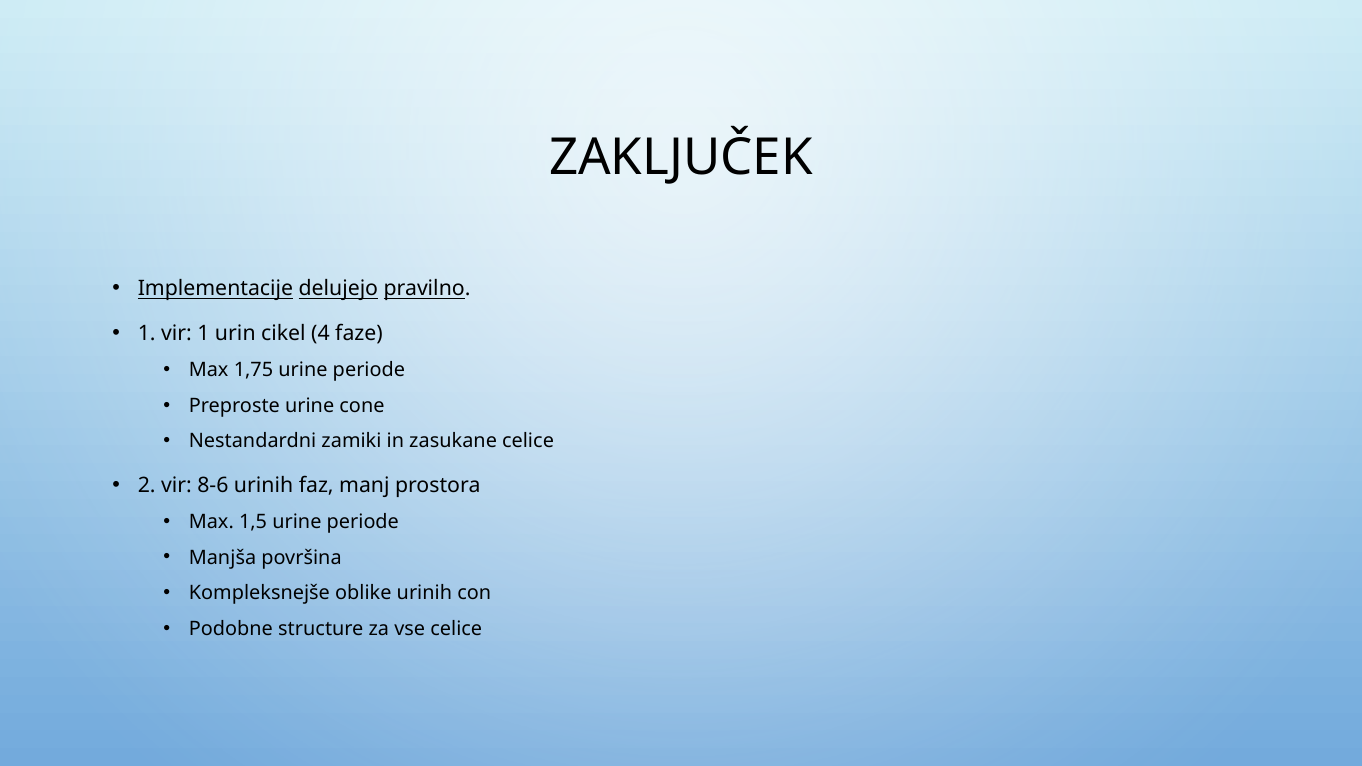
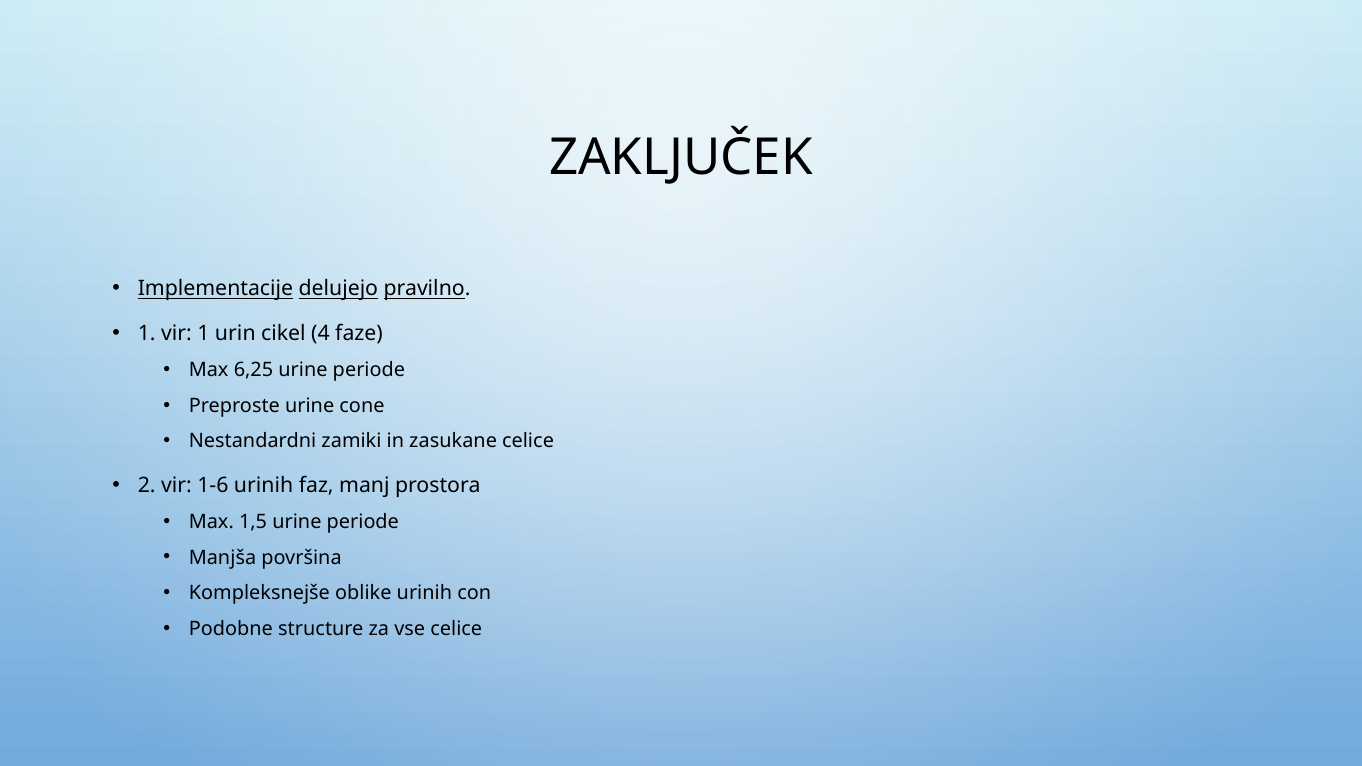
1,75: 1,75 -> 6,25 (253, 370)
8-6: 8-6 -> 1-6 (213, 486)
